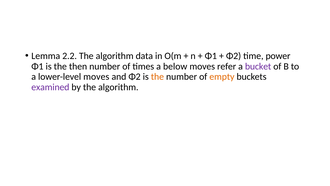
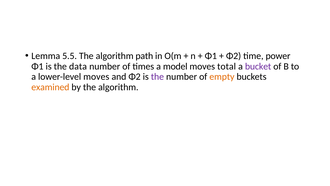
2.2: 2.2 -> 5.5 (70, 56)
data: data -> path (144, 56)
then: then -> data (78, 66)
below: below -> model (175, 66)
refer: refer -> total (227, 66)
the colour: orange -> purple (157, 77)
examined colour: purple -> orange (50, 87)
